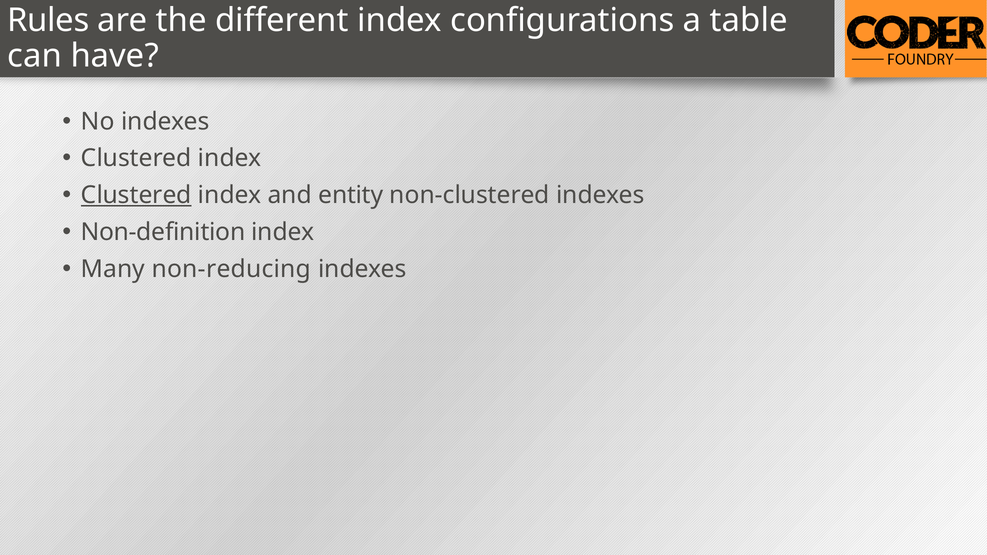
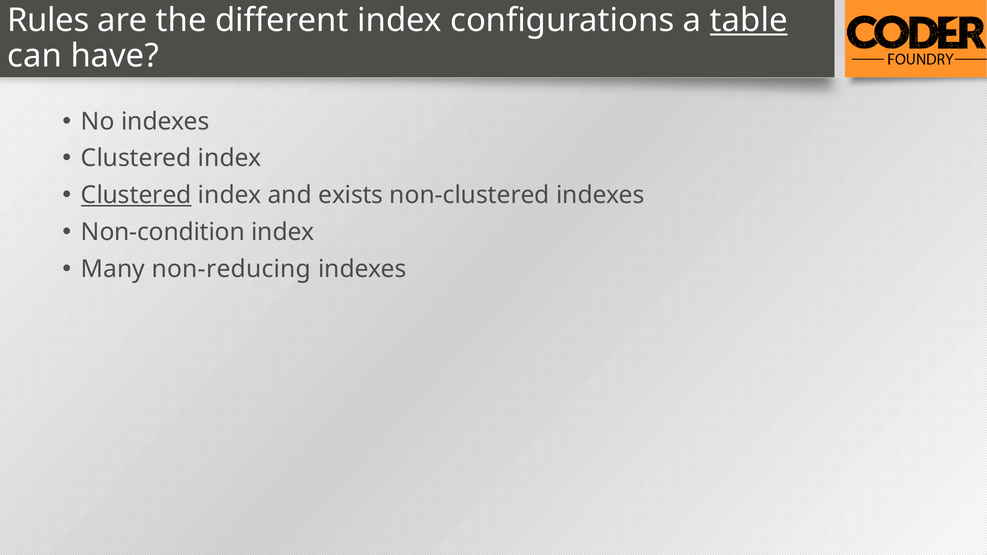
table underline: none -> present (749, 20)
entity: entity -> exists (351, 195)
Non-definition: Non-definition -> Non-condition (163, 232)
